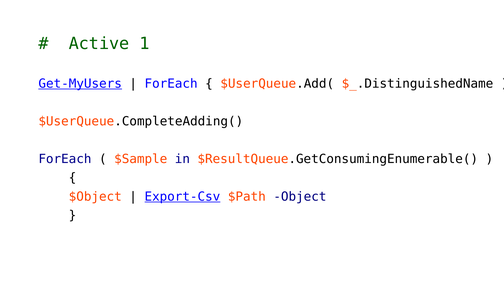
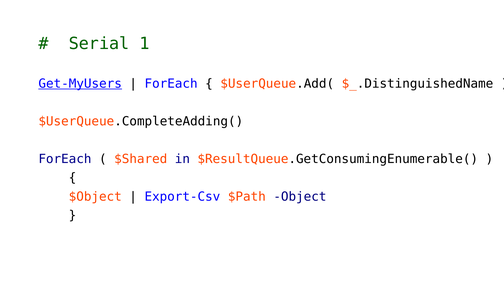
Active: Active -> Serial (99, 44)
$Sample: $Sample -> $Shared (141, 159)
Export-Csv underline: present -> none (182, 197)
